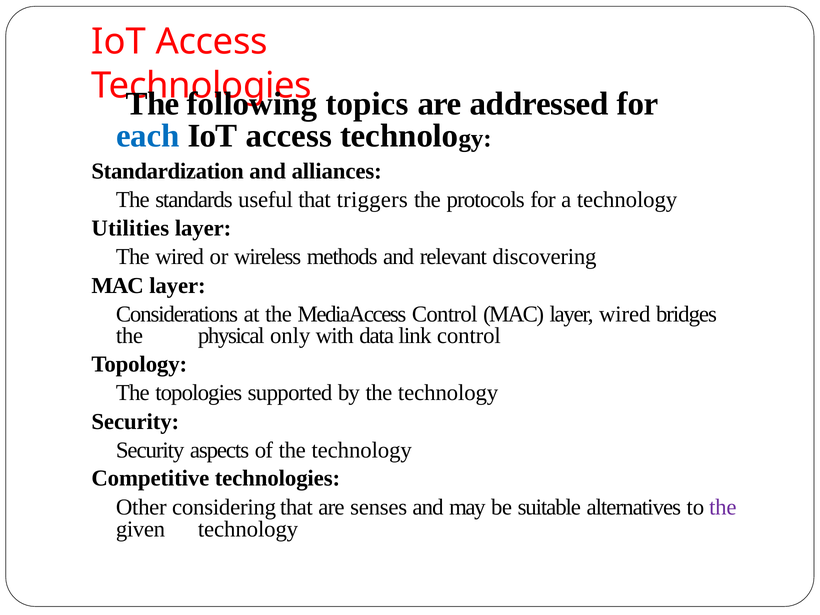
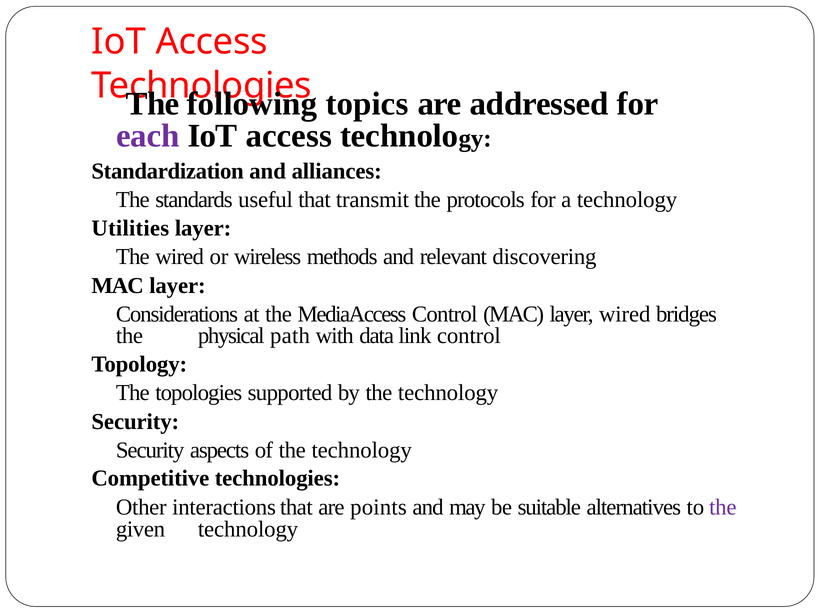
each colour: blue -> purple (148, 136)
triggers: triggers -> transmit (372, 200)
only: only -> path (290, 336)
considering: considering -> interactions (224, 507)
senses: senses -> points (378, 507)
